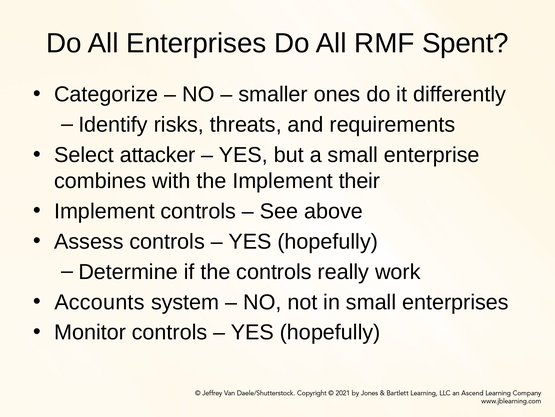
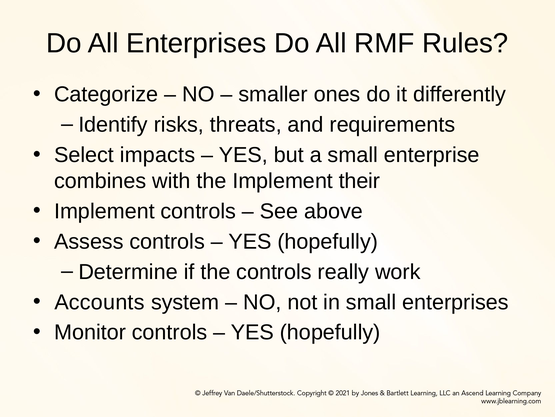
Spent: Spent -> Rules (465, 43)
attacker: attacker -> impacts (158, 155)
